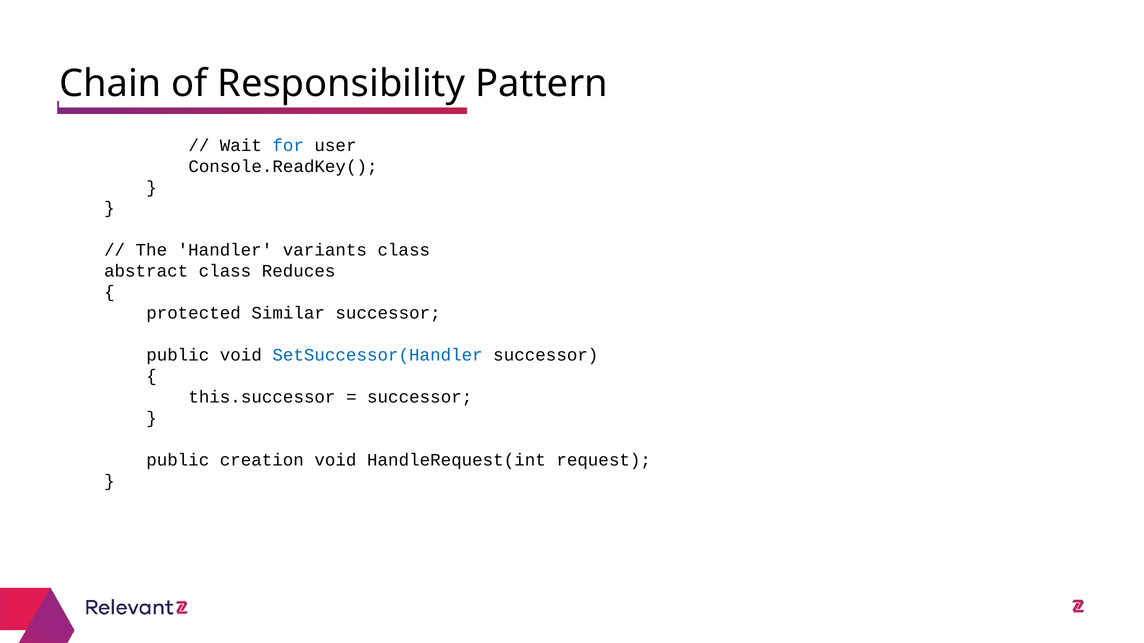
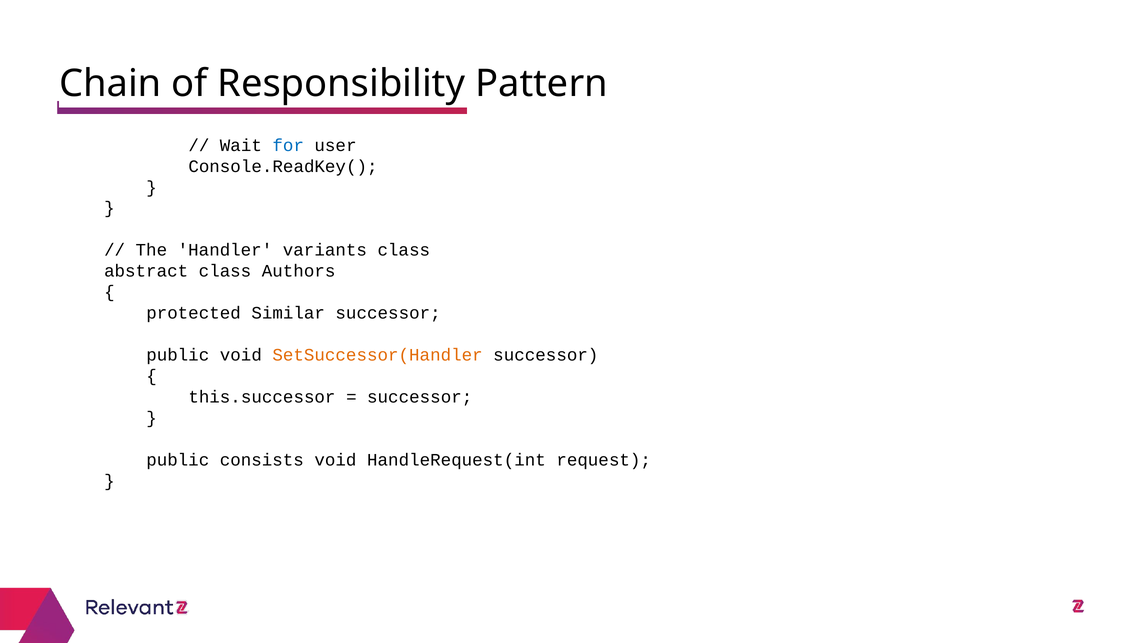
Reduces: Reduces -> Authors (299, 271)
SetSuccessor(Handler colour: blue -> orange (378, 355)
creation: creation -> consists (262, 460)
